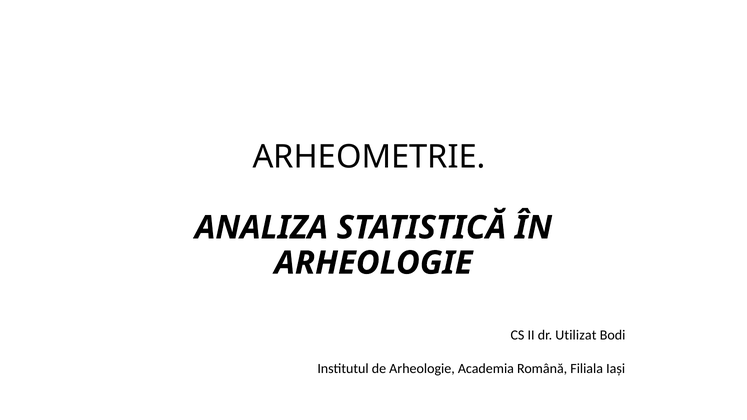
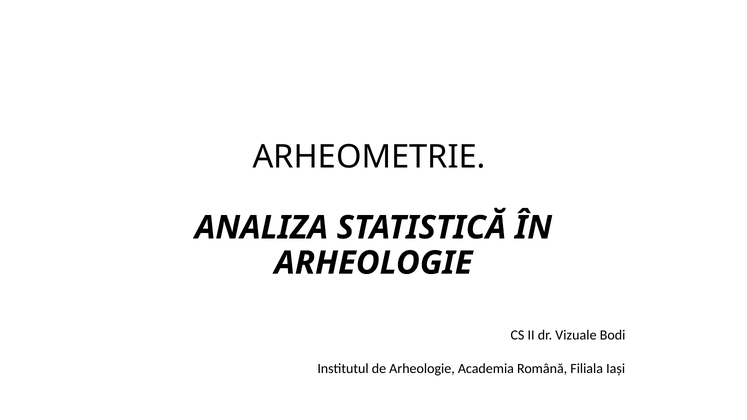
Utilizat: Utilizat -> Vizuale (576, 335)
